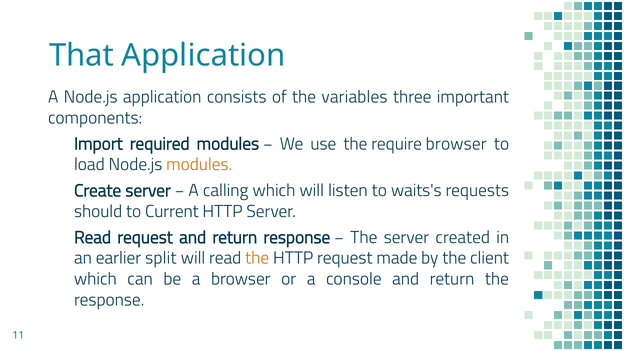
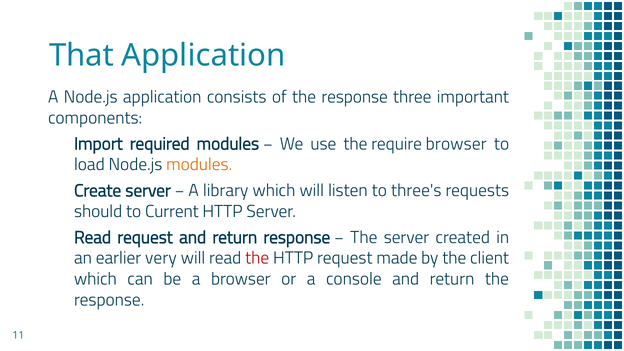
of the variables: variables -> response (355, 97)
calling: calling -> library (226, 191)
waits's: waits's -> three's (416, 191)
split: split -> very (161, 258)
the colour: orange -> red (257, 258)
